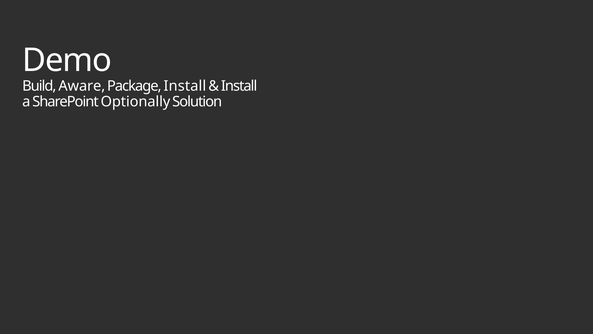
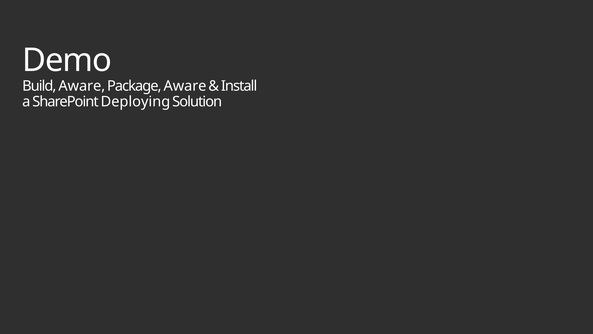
Package Install: Install -> Aware (185, 86)
Optionally: Optionally -> Deploying (135, 102)
